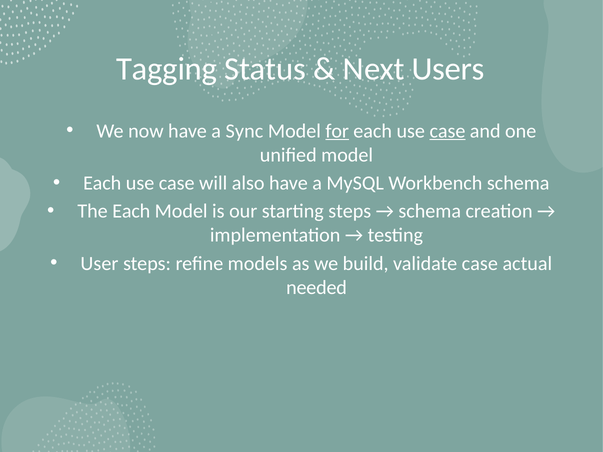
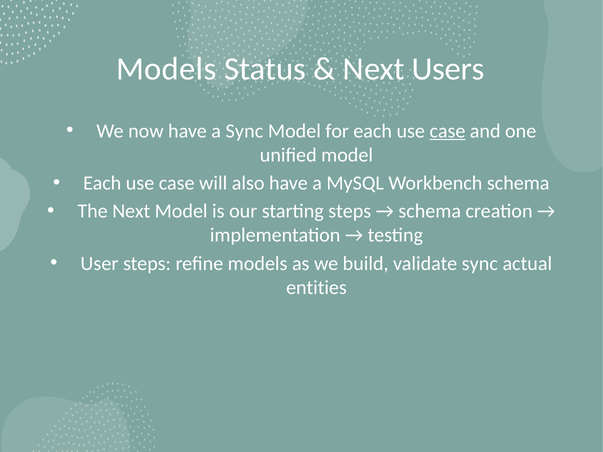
Tagging: Tagging -> Models (166, 69)
for underline: present -> none (337, 131)
The Each: Each -> Next (131, 211)
validate case: case -> sync (480, 264)
needed: needed -> entities (316, 288)
